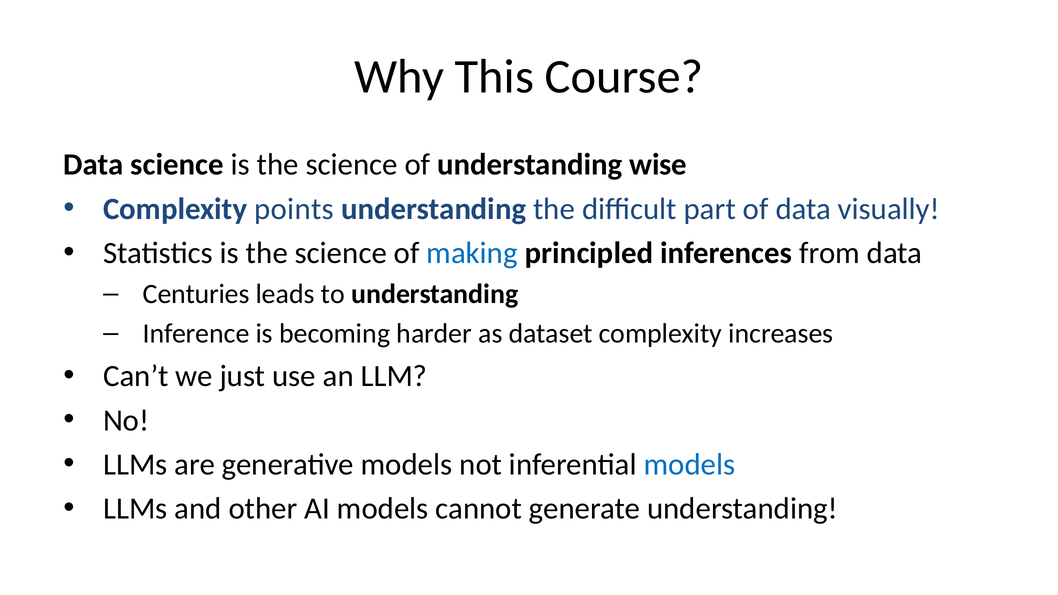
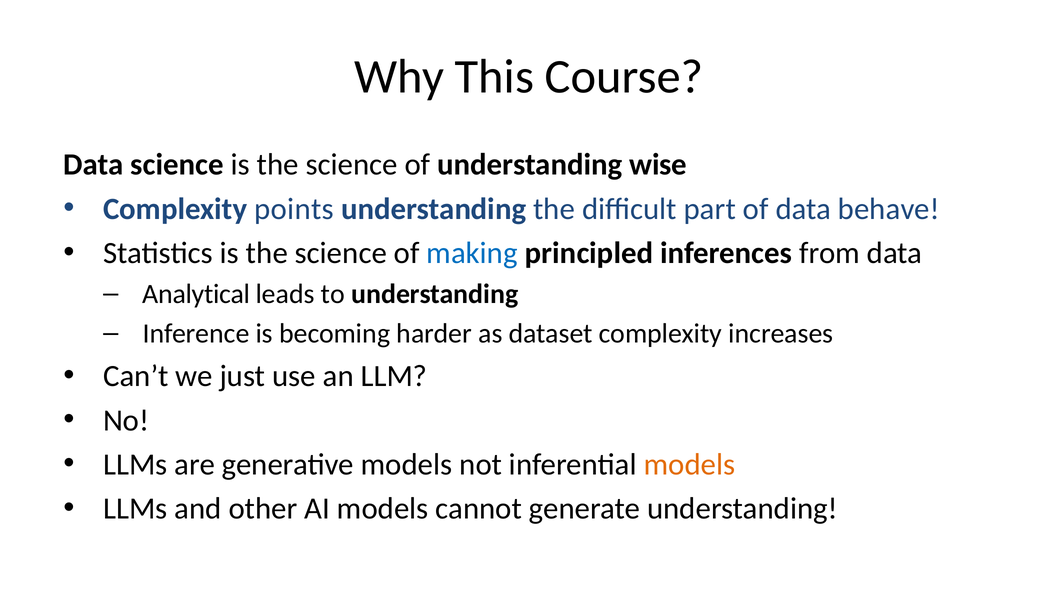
visually: visually -> behave (889, 209)
Centuries: Centuries -> Analytical (196, 294)
models colour: blue -> orange (690, 464)
